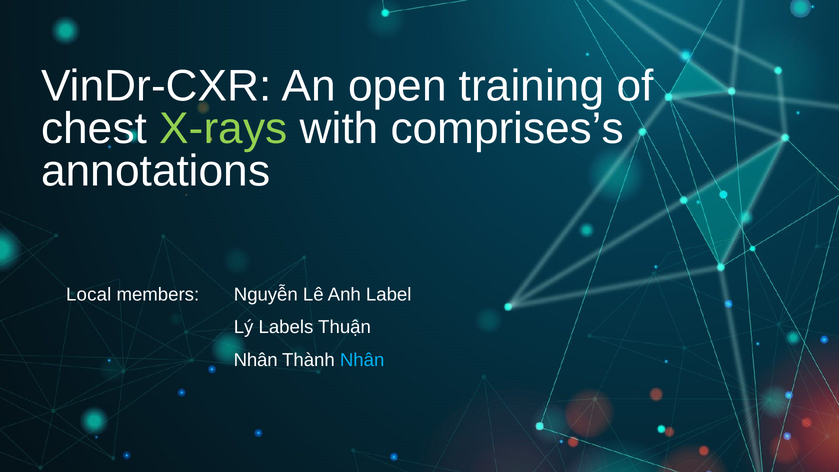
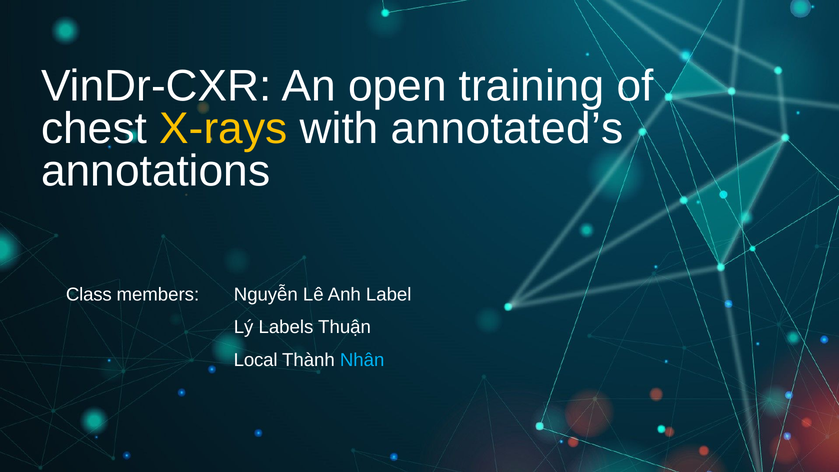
X-rays colour: light green -> yellow (223, 128)
comprises’s: comprises’s -> annotated’s (507, 128)
Local: Local -> Class (89, 295)
Nhân: Nhân -> Local (256, 360)
